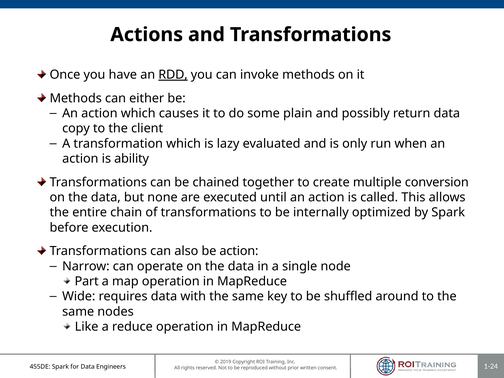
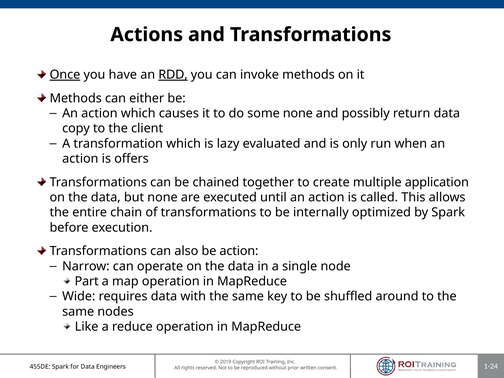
Once underline: none -> present (65, 75)
some plain: plain -> none (298, 113)
ability: ability -> offers (132, 159)
conversion: conversion -> application (437, 182)
